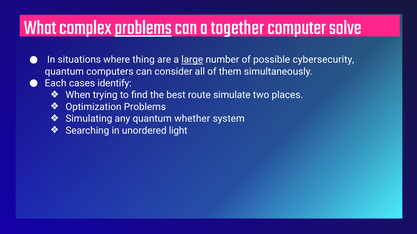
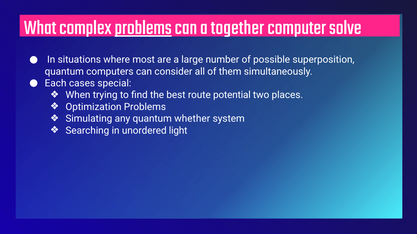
thing: thing -> most (144, 60)
large underline: present -> none (192, 60)
cybersecurity: cybersecurity -> superposition (323, 60)
identify: identify -> special (114, 83)
simulate: simulate -> potential (232, 95)
